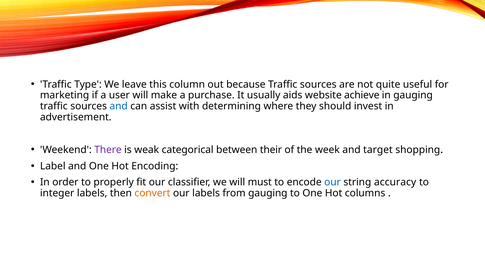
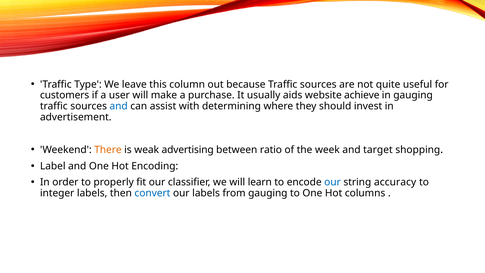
marketing: marketing -> customers (65, 95)
There colour: purple -> orange (108, 150)
categorical: categorical -> advertising (188, 150)
their: their -> ratio (271, 150)
must: must -> learn (260, 182)
convert colour: orange -> blue (152, 193)
